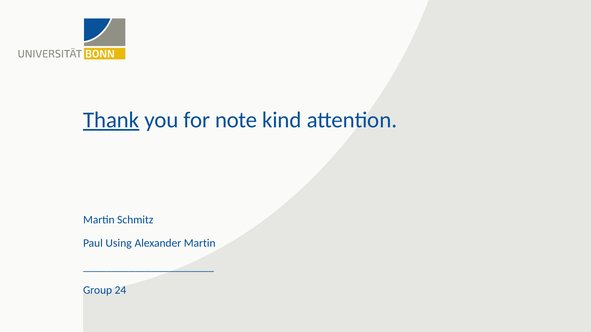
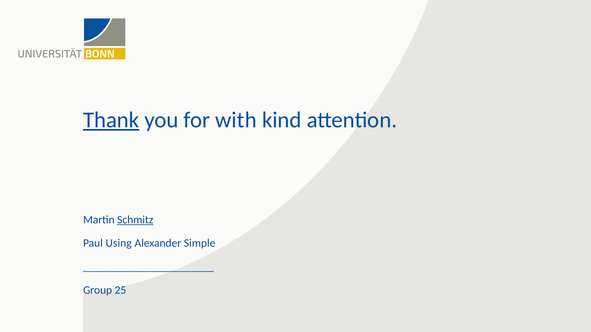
note: note -> with (236, 120)
Schmitz underline: none -> present (135, 220)
Alexander Martin: Martin -> Simple (200, 244)
24: 24 -> 25 (120, 291)
